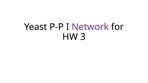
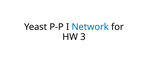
Network colour: purple -> blue (90, 27)
